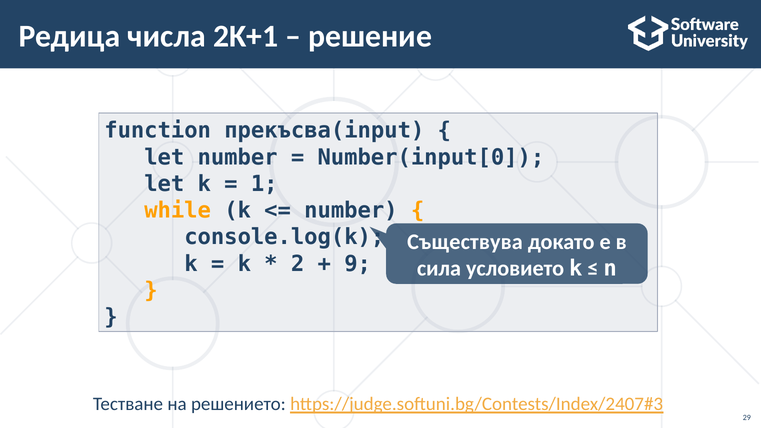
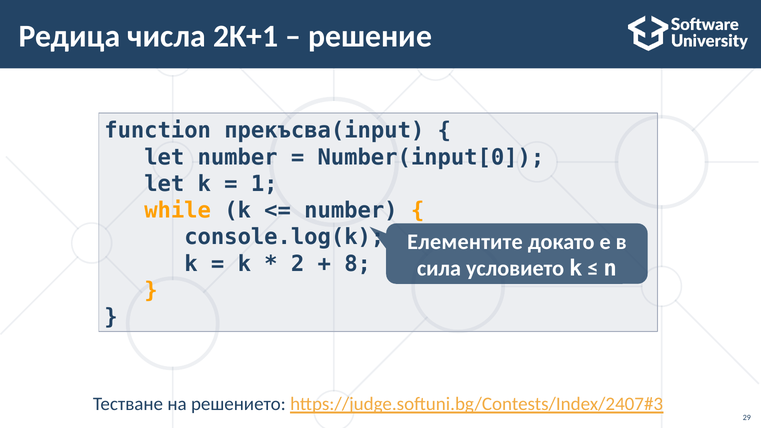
Съществува: Съществува -> Елементите (465, 242)
9: 9 -> 8 (358, 264)
